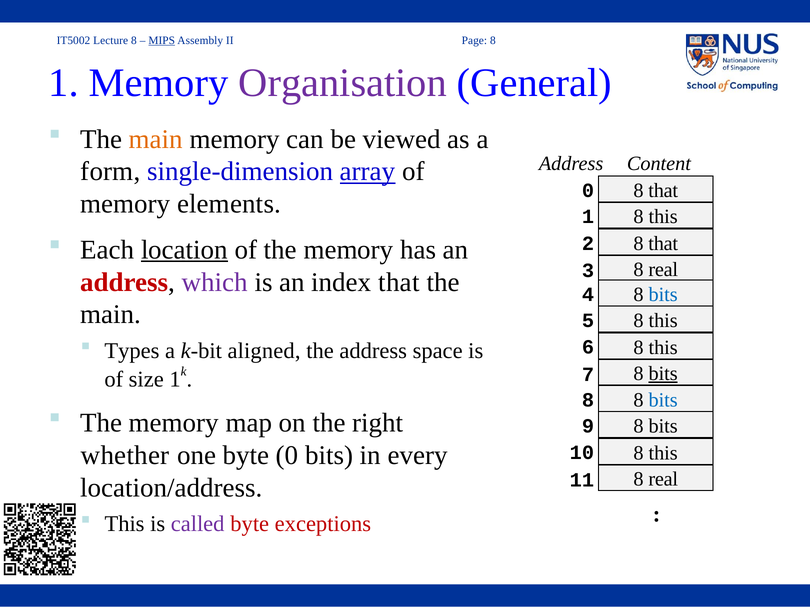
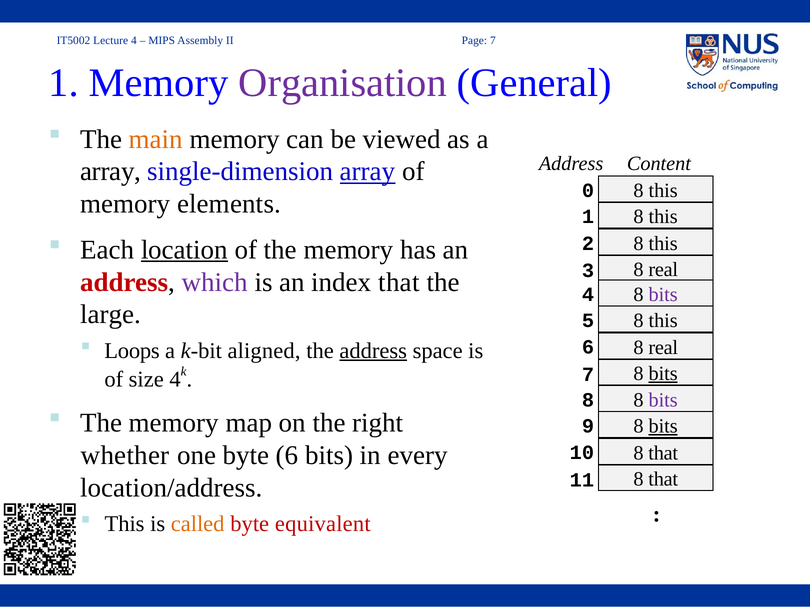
Lecture 8: 8 -> 4 (134, 40)
MIPS underline: present -> none (162, 40)
8: 8 -> 7 (493, 40)
form: form -> array (111, 172)
that: that -> this (663, 191)
that: that -> this (663, 244)
bits colour: blue -> purple (663, 295)
main: main -> large (111, 315)
this: this -> real (663, 348)
Types: Types -> Loops (132, 351)
address underline: none -> present (373, 351)
size 1: 1 -> 4 (175, 380)
bits colour: blue -> purple (663, 400)
bits underline: none -> present (663, 426)
byte 0: 0 -> 6 (287, 456)
this: this -> that (663, 453)
real: real -> that (663, 480)
called colour: purple -> orange (198, 524)
exceptions: exceptions -> equivalent (323, 524)
